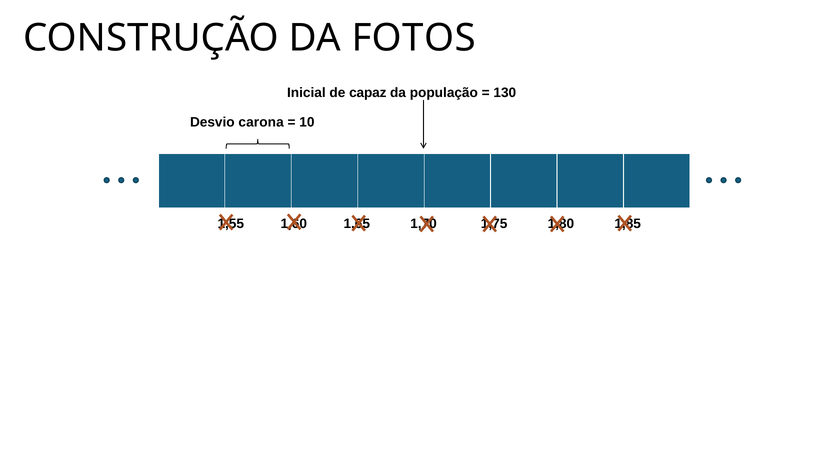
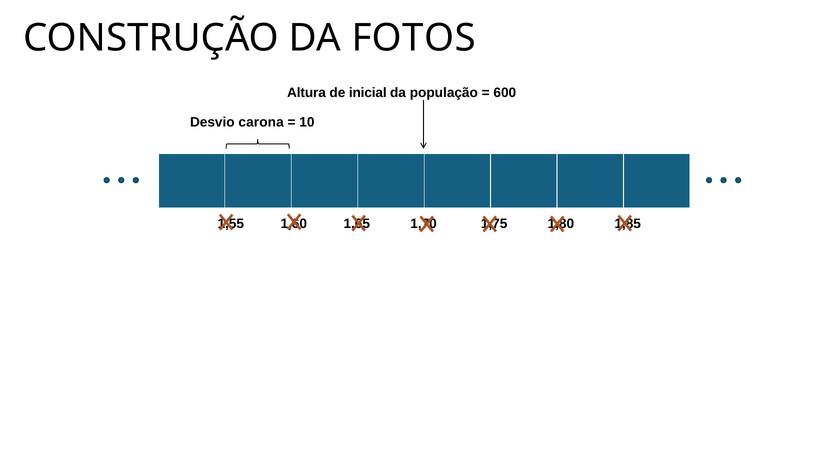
Inicial: Inicial -> Altura (306, 93)
capaz: capaz -> inicial (368, 93)
130: 130 -> 600 (505, 93)
